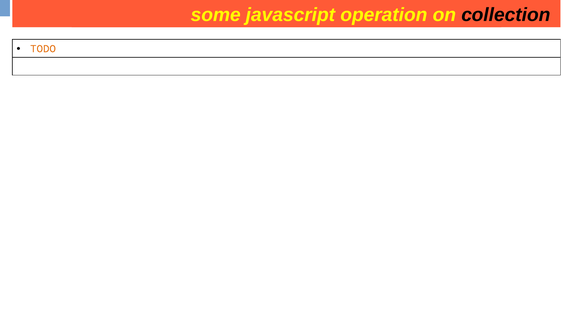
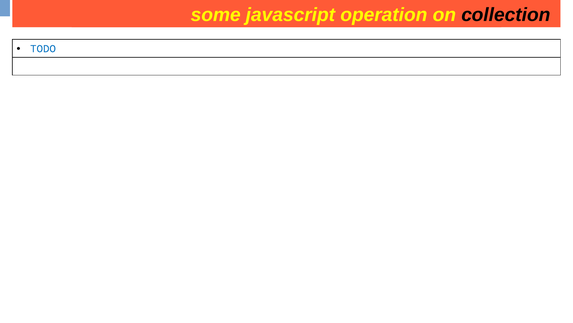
TODO colour: orange -> blue (43, 49)
